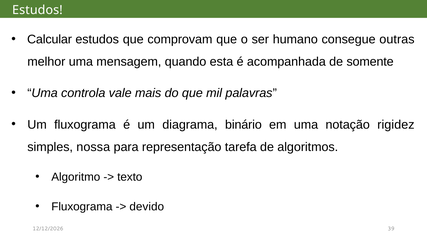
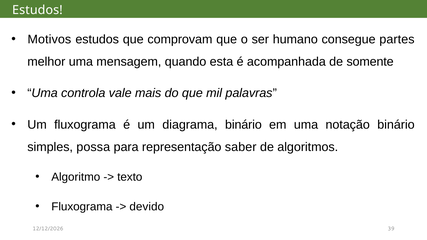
Calcular: Calcular -> Motivos (49, 39)
outras: outras -> partes (397, 39)
notação rigidez: rigidez -> binário (396, 125)
nossa: nossa -> possa (93, 147)
tarefa: tarefa -> saber (241, 147)
